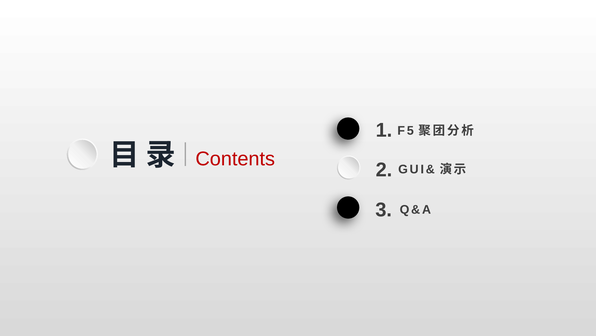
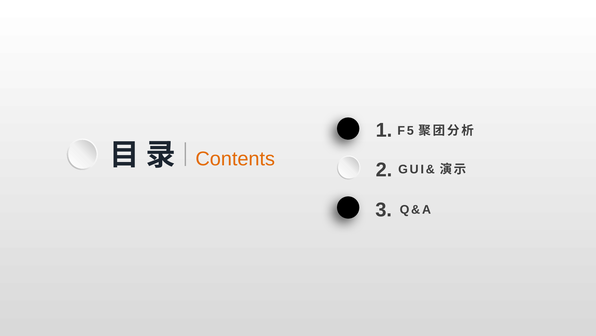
Contents colour: red -> orange (235, 159)
